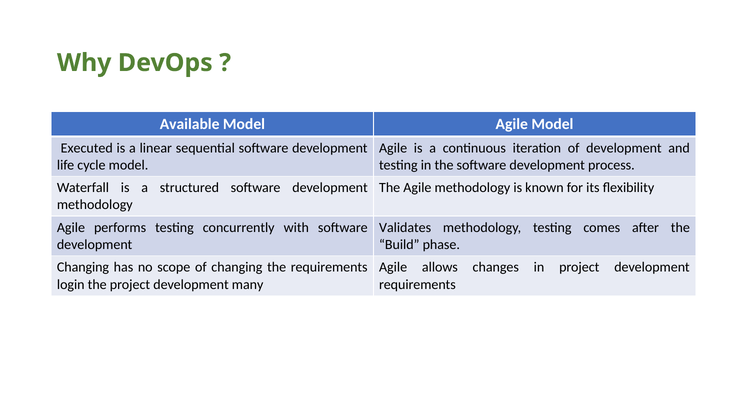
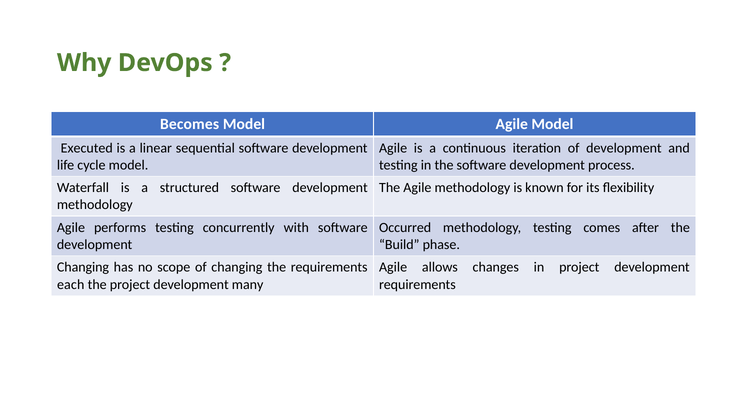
Available: Available -> Becomes (190, 124)
Validates: Validates -> Occurred (405, 228)
login: login -> each (71, 285)
